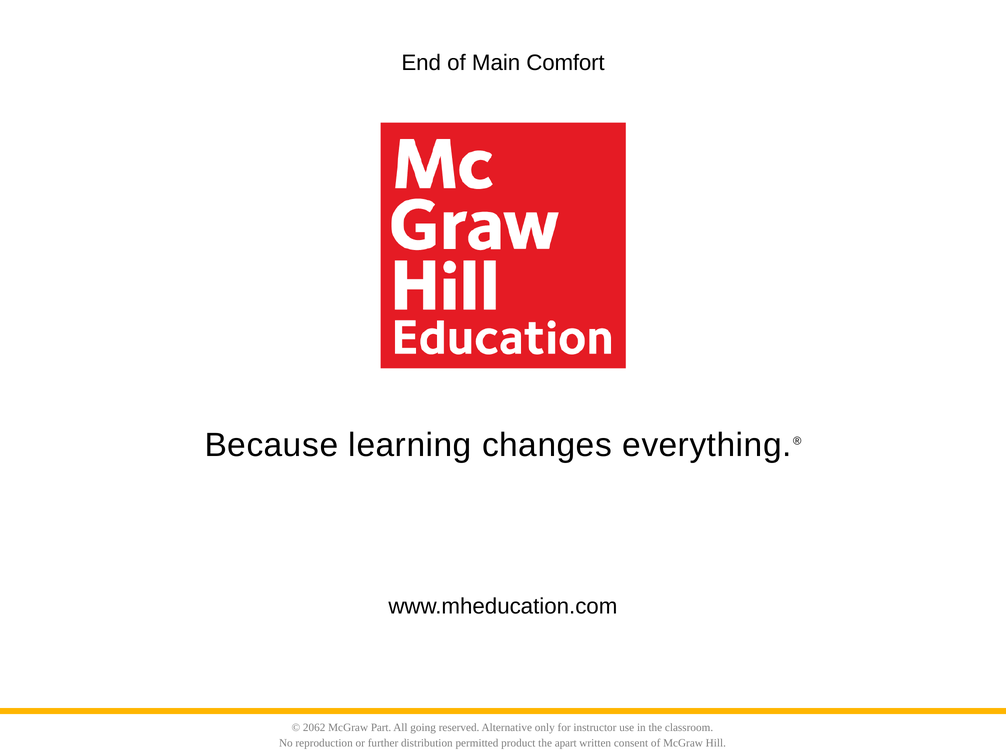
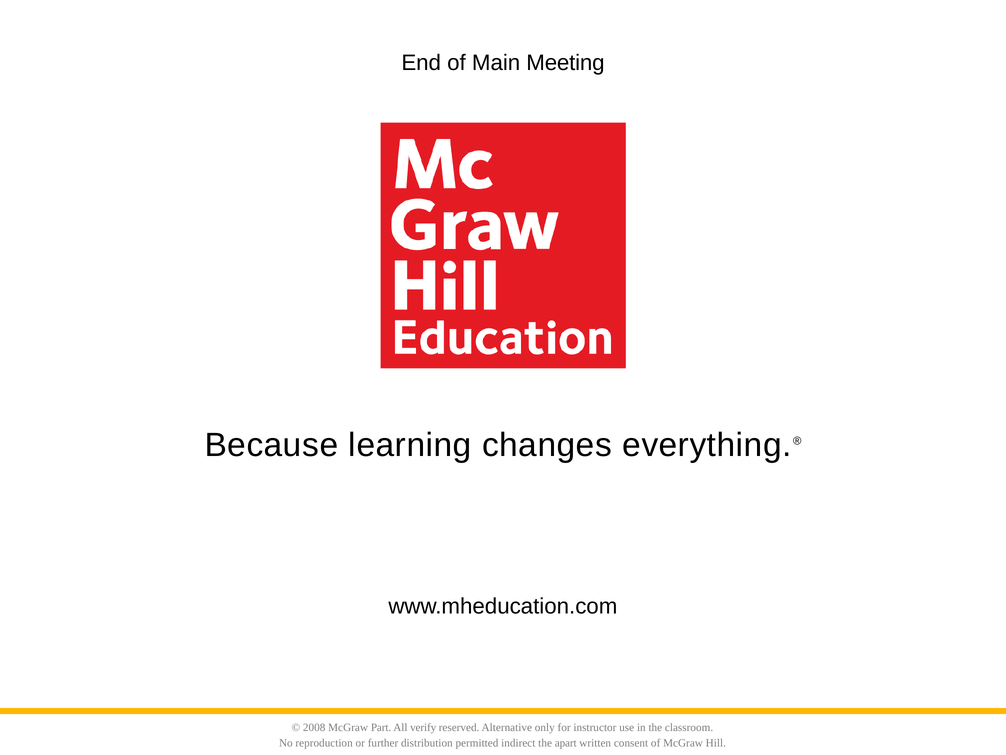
Comfort: Comfort -> Meeting (565, 63)
2062: 2062 -> 2008 (314, 727)
going: going -> verify (423, 727)
product: product -> indirect (518, 743)
